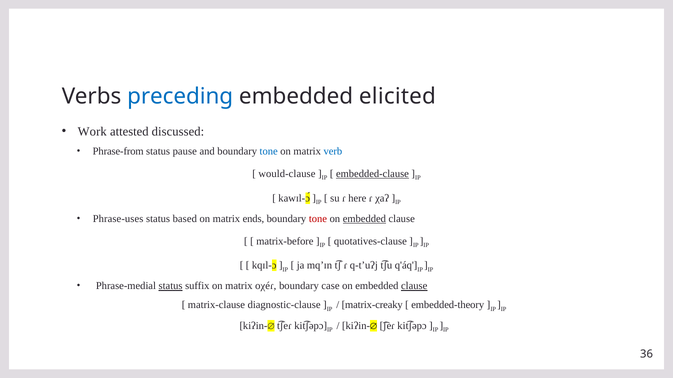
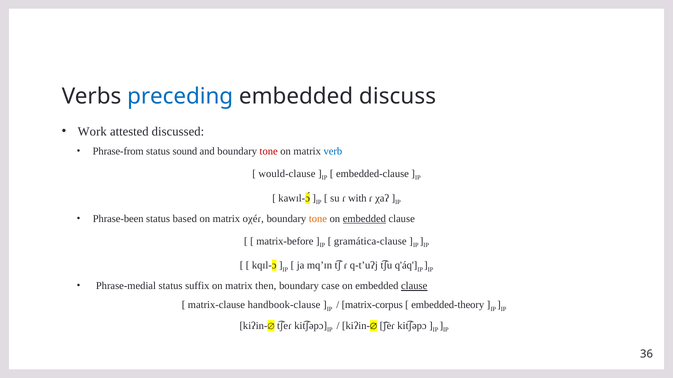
elicited: elicited -> discuss (398, 97)
pause: pause -> sound (185, 152)
tone colour: blue -> red (269, 152)
embedded-clause underline: present -> none (372, 174)
here: here -> with (357, 198)
Phrase-uses: Phrase-uses -> Phrase-been (118, 219)
ends: ends -> oχéɾ (253, 219)
tone colour: red -> orange (318, 219)
quotatives-clause: quotatives-clause -> gramática-clause (370, 241)
status underline: present -> none (171, 286)
oχéɾ: oχéɾ -> then (266, 286)
diagnostic-clause: diagnostic-clause -> handbook-clause (284, 305)
matrix-creaky: matrix-creaky -> matrix-corpus (372, 305)
